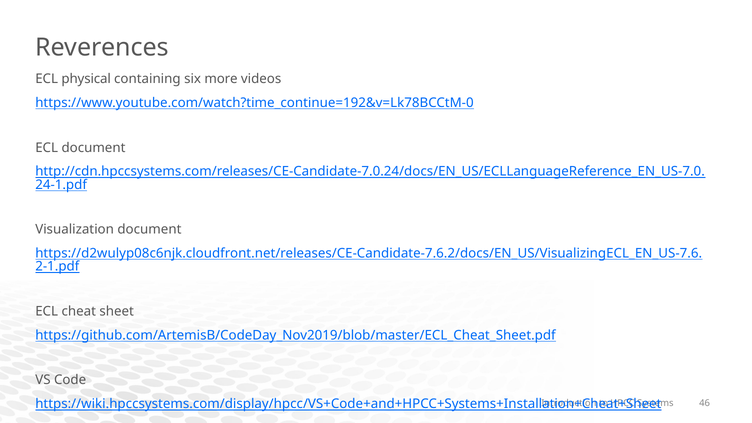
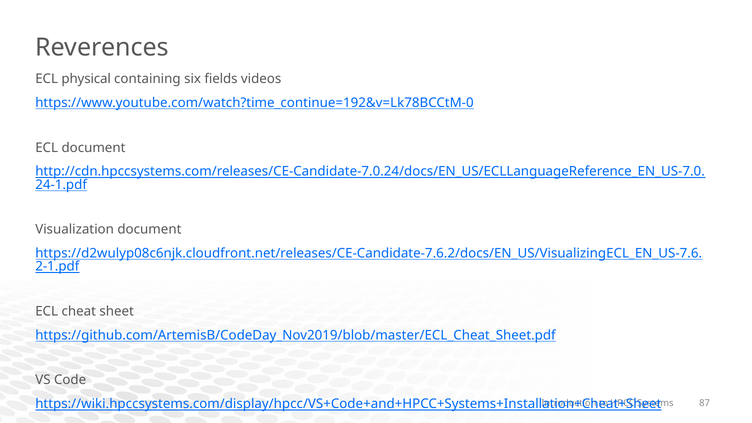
more: more -> fields (221, 79)
46: 46 -> 87 (705, 403)
